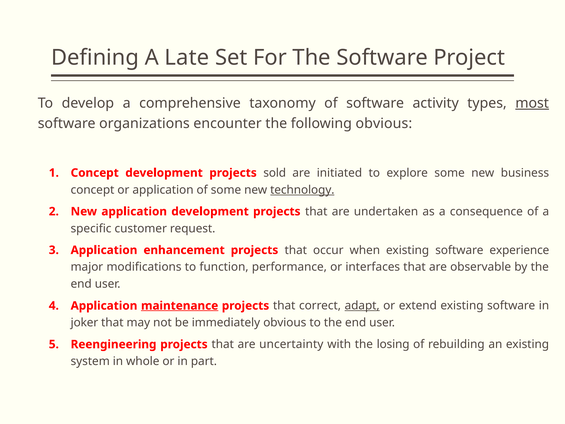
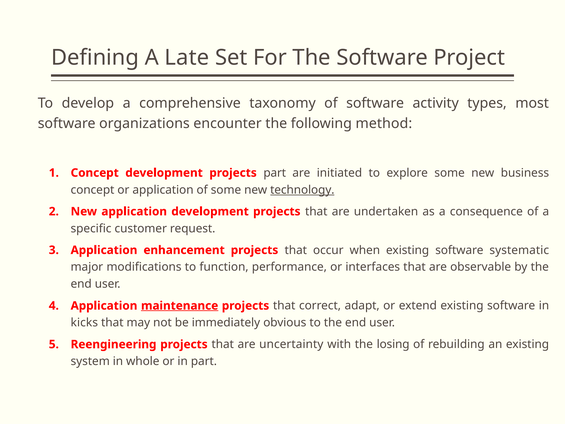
most underline: present -> none (532, 103)
following obvious: obvious -> method (384, 123)
projects sold: sold -> part (275, 173)
experience: experience -> systematic (519, 250)
adapt underline: present -> none (362, 306)
joker: joker -> kicks (84, 323)
